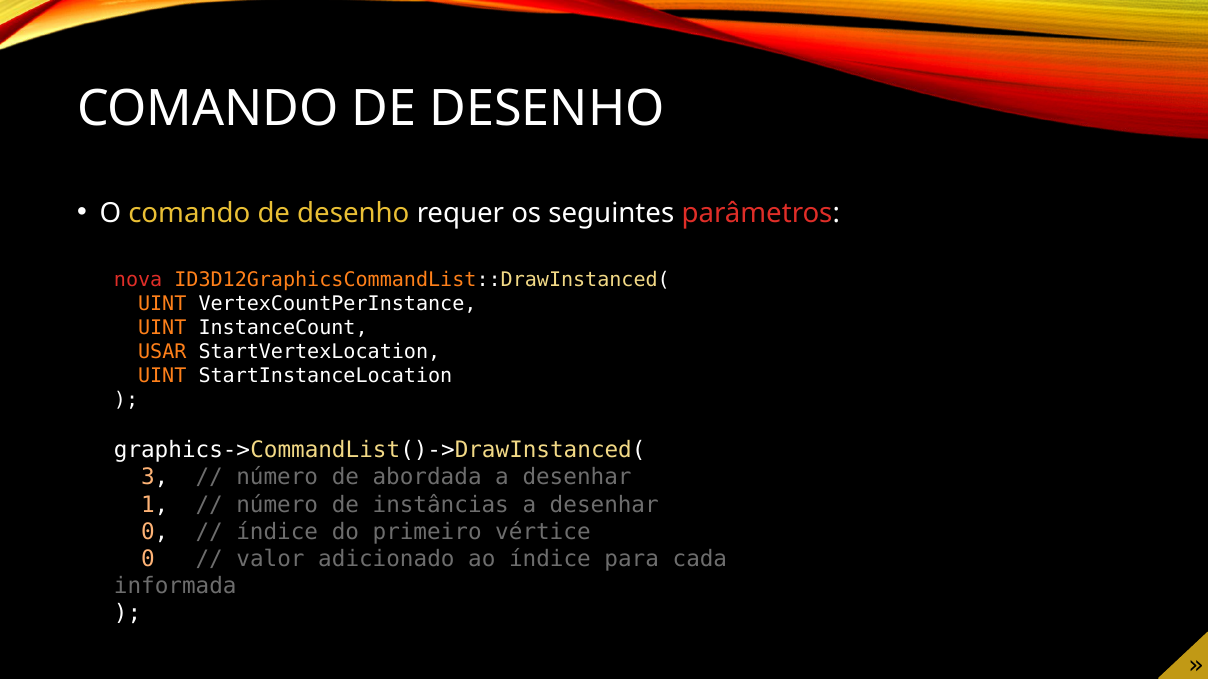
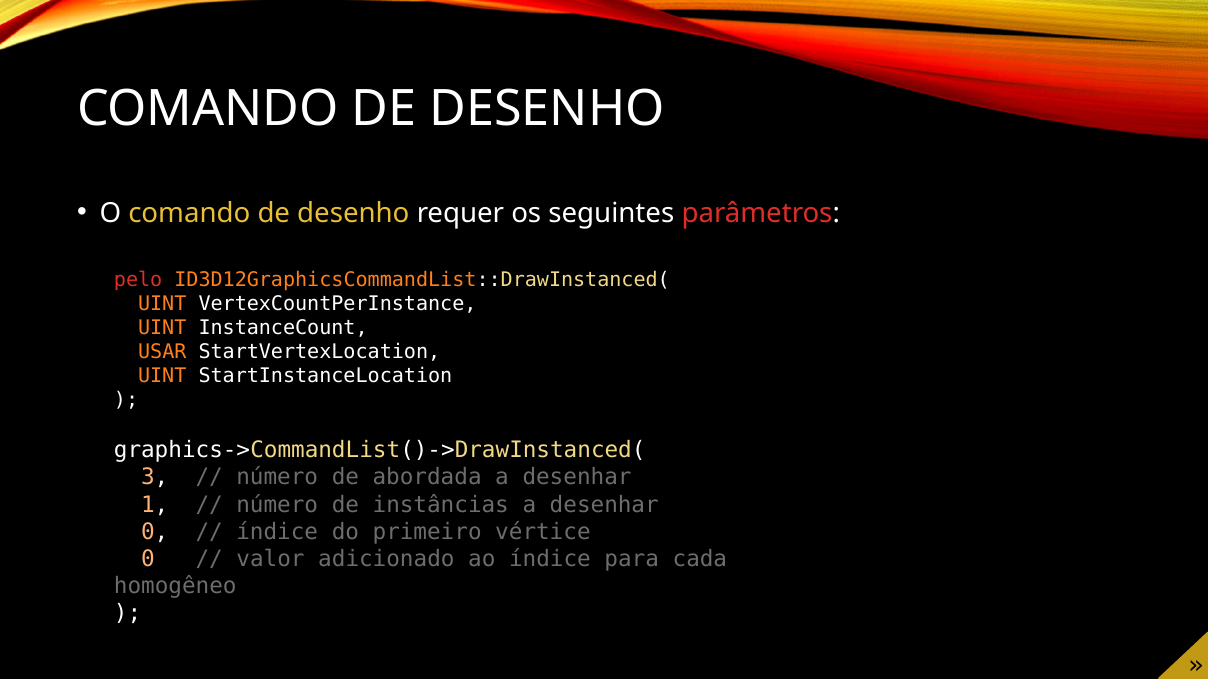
nova: nova -> pelo (138, 280)
informada: informada -> homogêneo (175, 587)
